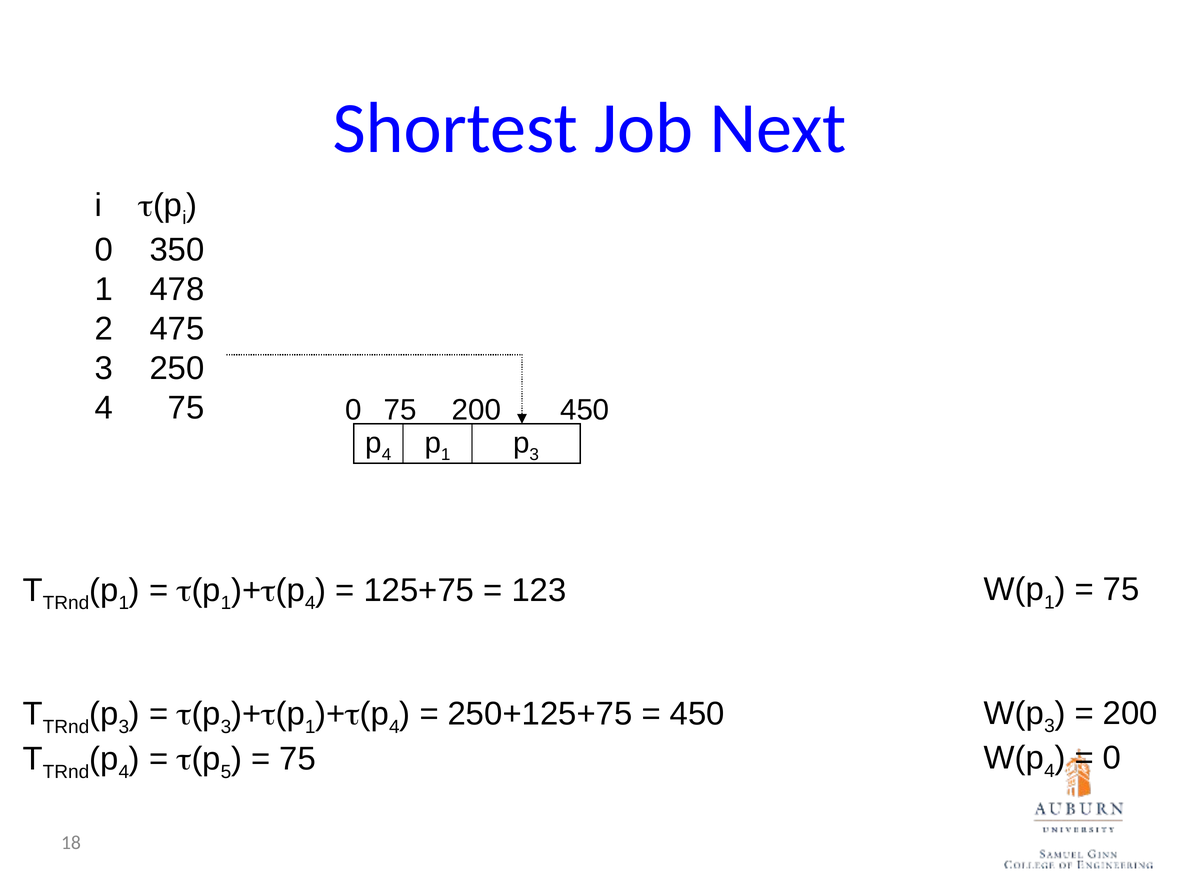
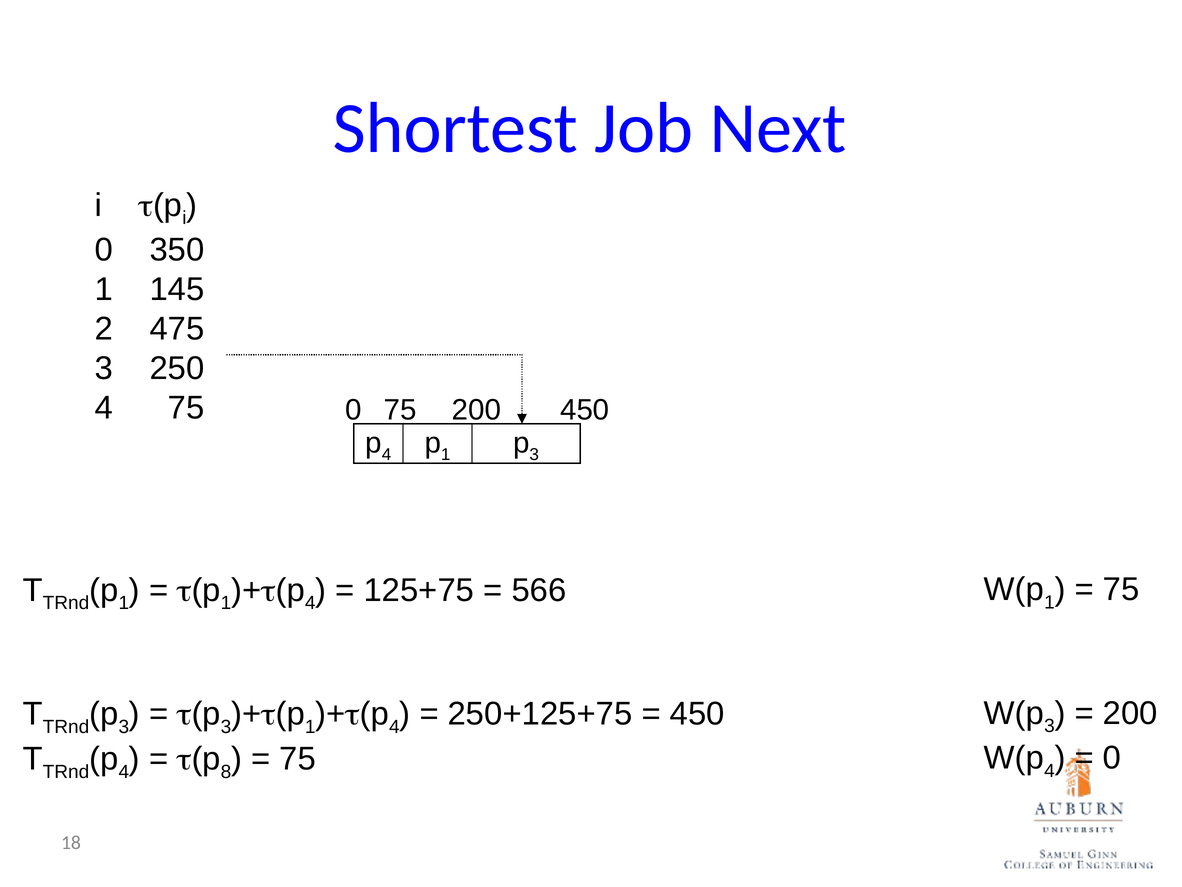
478: 478 -> 145 (177, 289)
123: 123 -> 566 (539, 590)
5: 5 -> 8 (226, 771)
